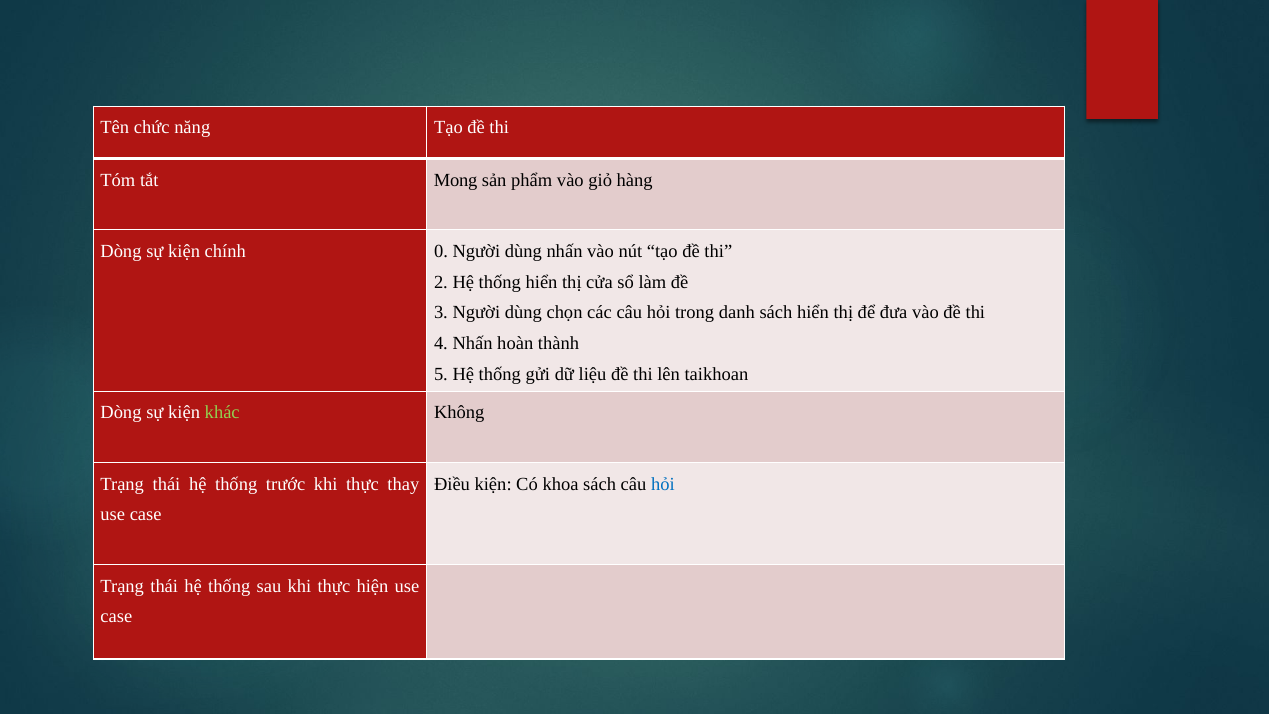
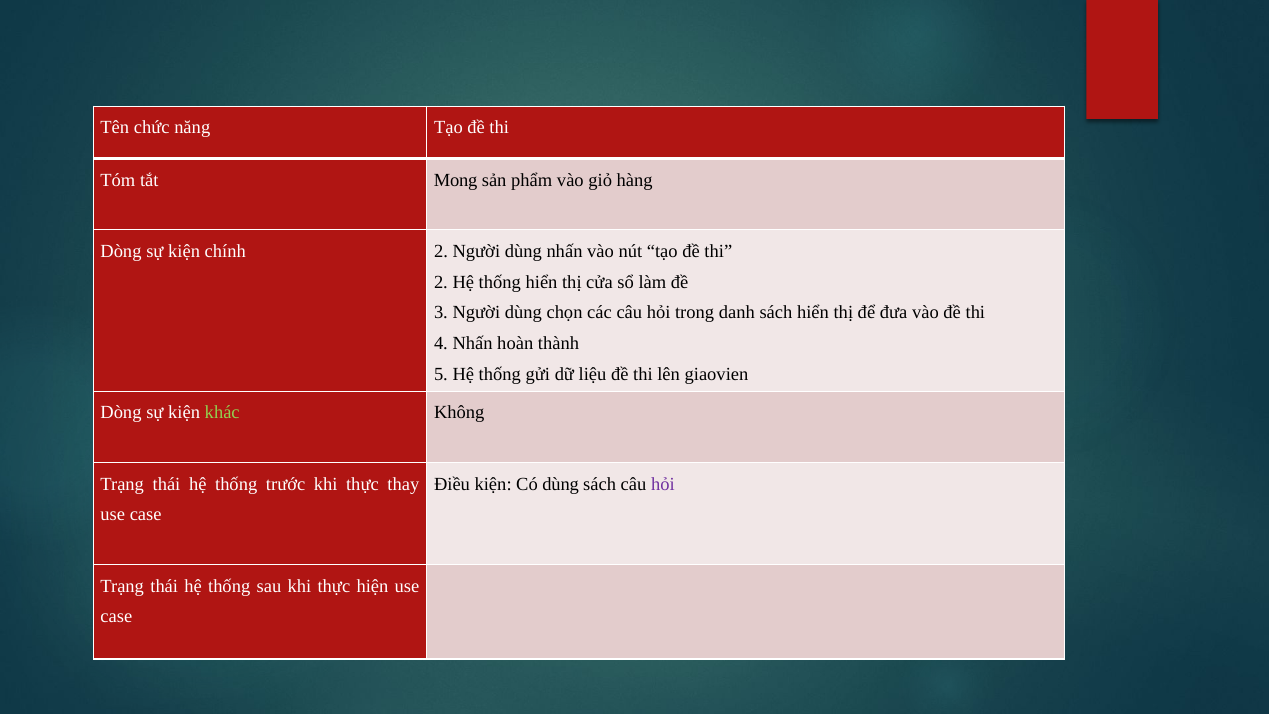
chính 0: 0 -> 2 (441, 251)
taikhoan: taikhoan -> giaovien (716, 374)
Có khoa: khoa -> dùng (561, 484)
hỏi colour: blue -> purple (663, 484)
